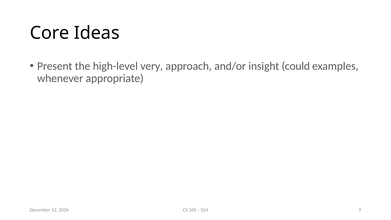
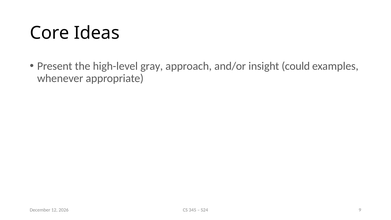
very: very -> gray (152, 66)
